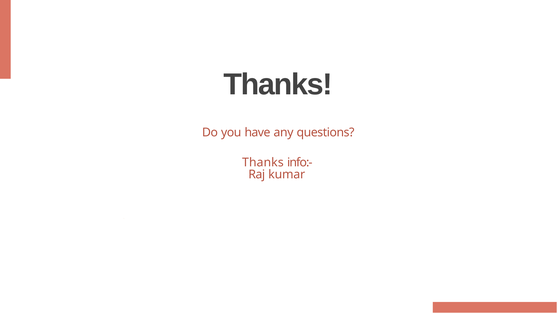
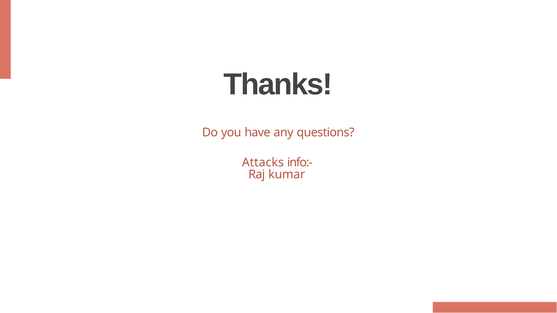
Thanks: Thanks -> Attacks (263, 163)
